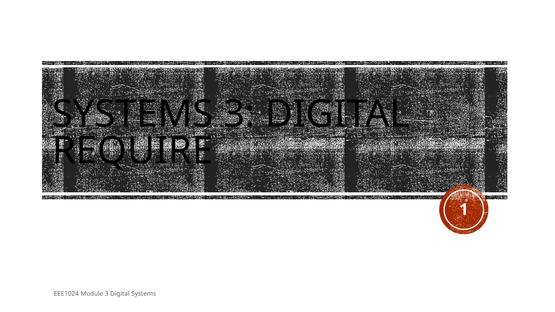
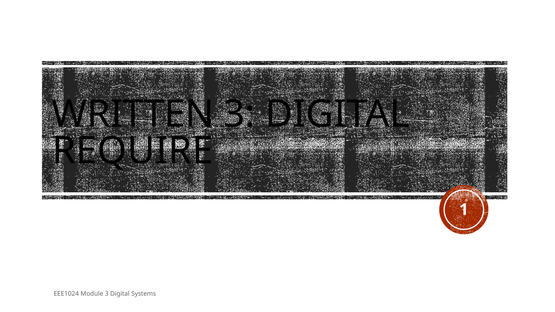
SYSTEMS: SYSTEMS -> WRITTEN (133, 114)
